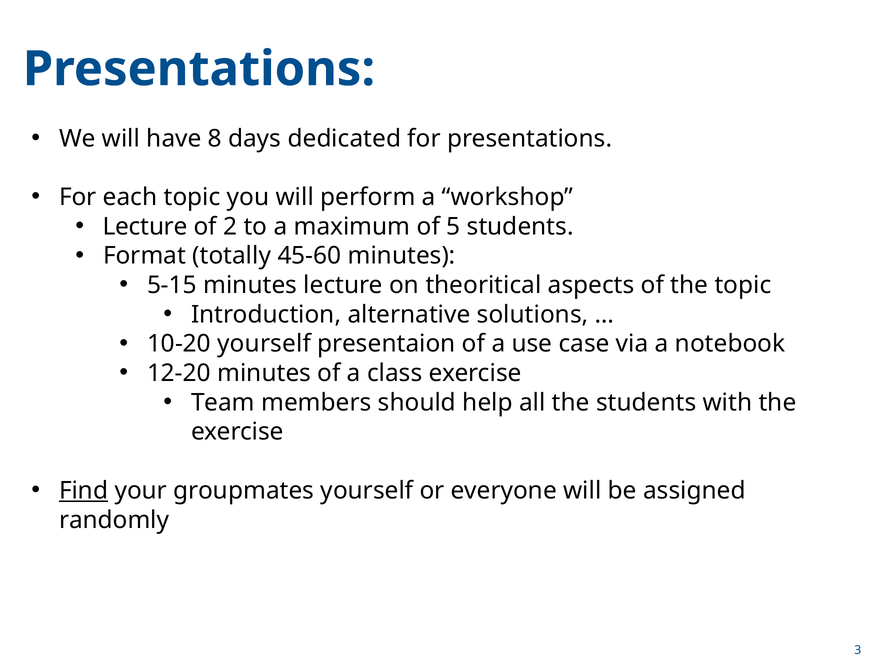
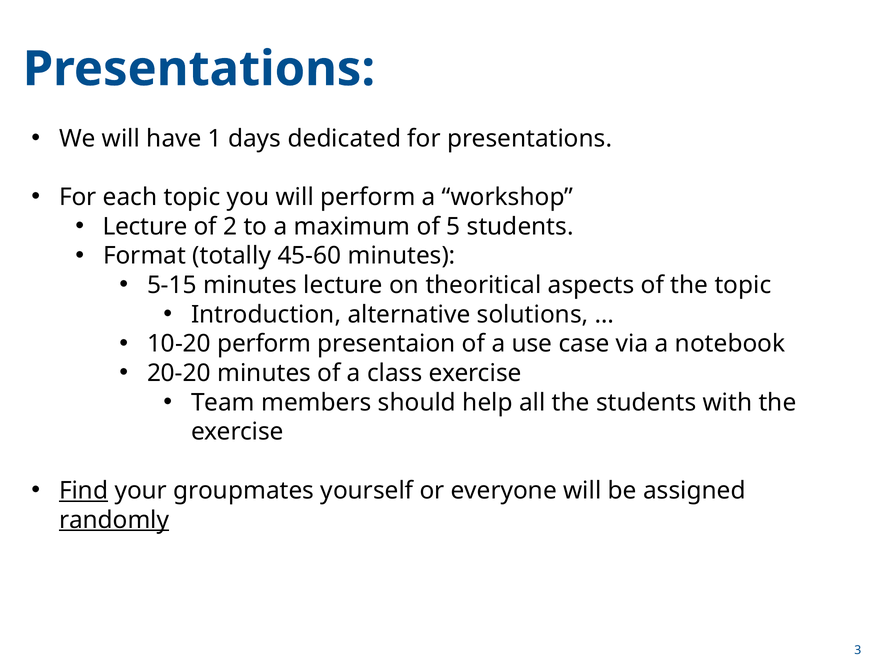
8: 8 -> 1 (215, 138)
10-20 yourself: yourself -> perform (264, 344)
12-20: 12-20 -> 20-20 (179, 373)
randomly underline: none -> present (114, 520)
